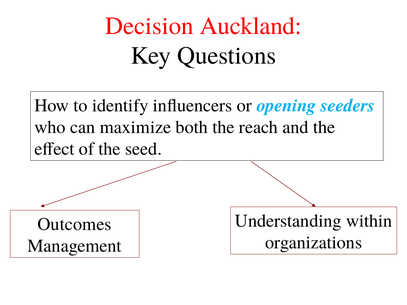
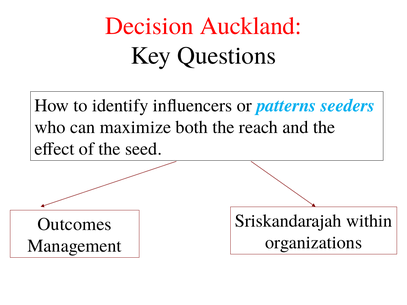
opening: opening -> patterns (287, 106)
Understanding: Understanding -> Sriskandarajah (288, 221)
